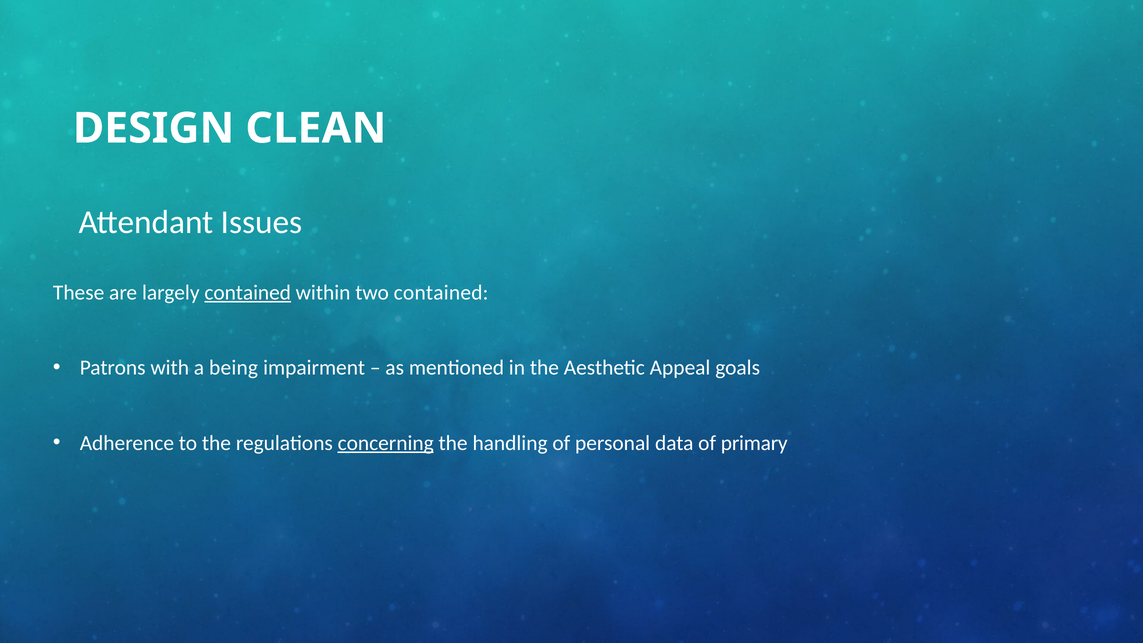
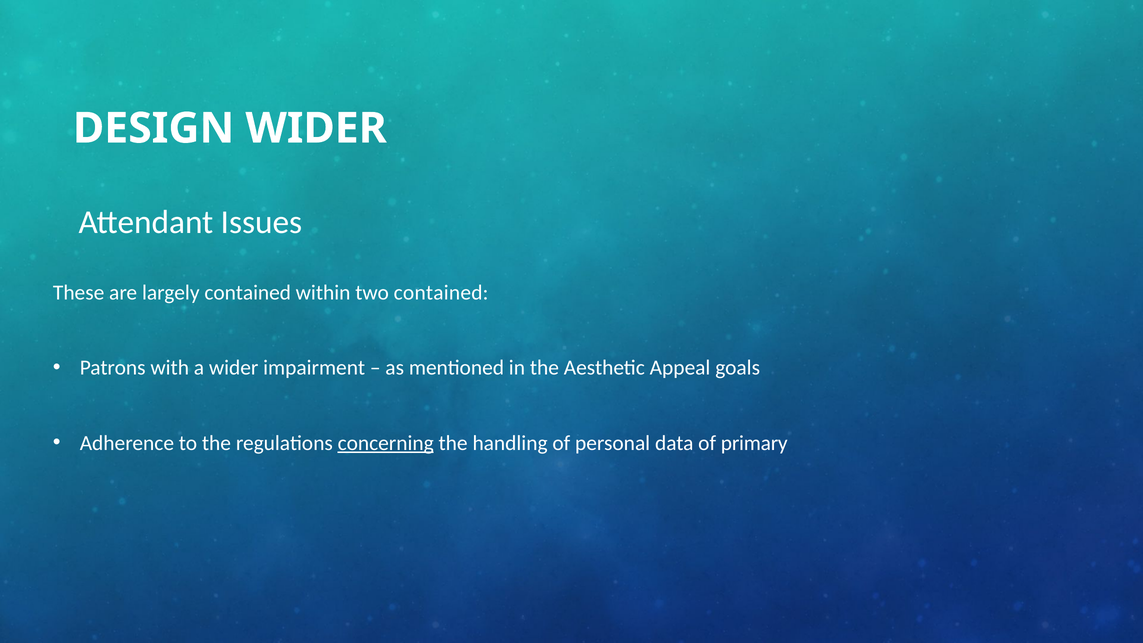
DESIGN CLEAN: CLEAN -> WIDER (316, 128)
contained underline: present -> none (248, 292)
a being: being -> wider (234, 368)
